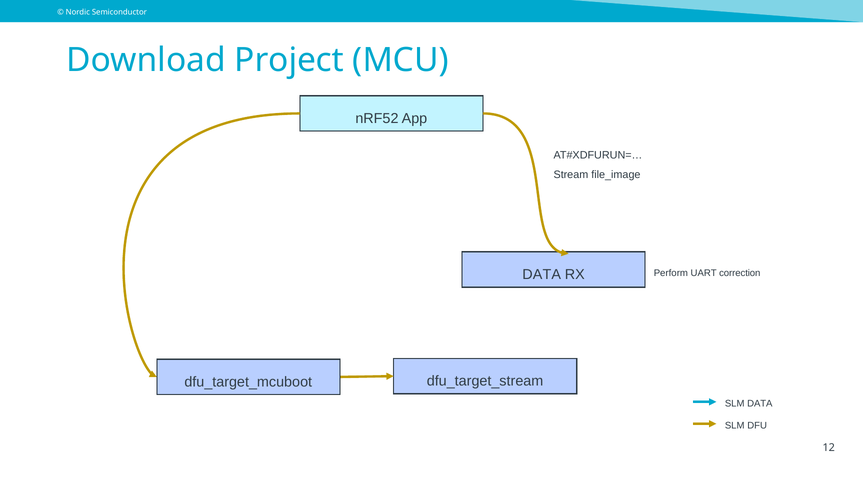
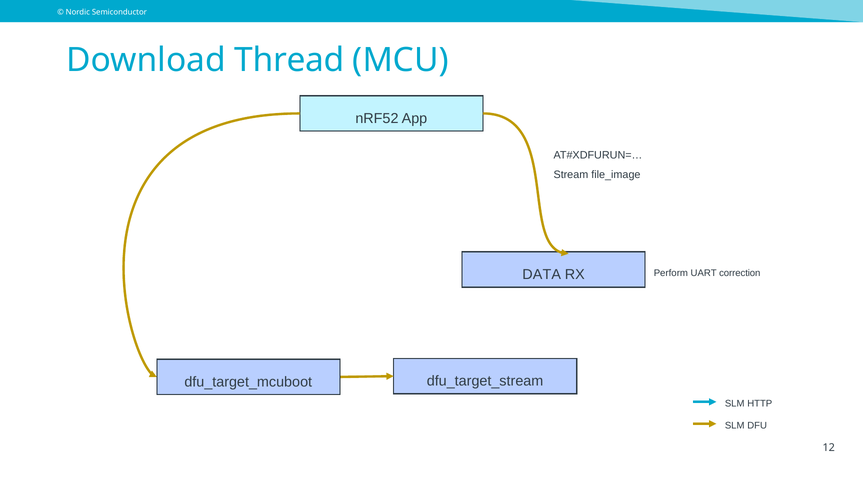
Project: Project -> Thread (289, 60)
SLM DATA: DATA -> HTTP (760, 404)
